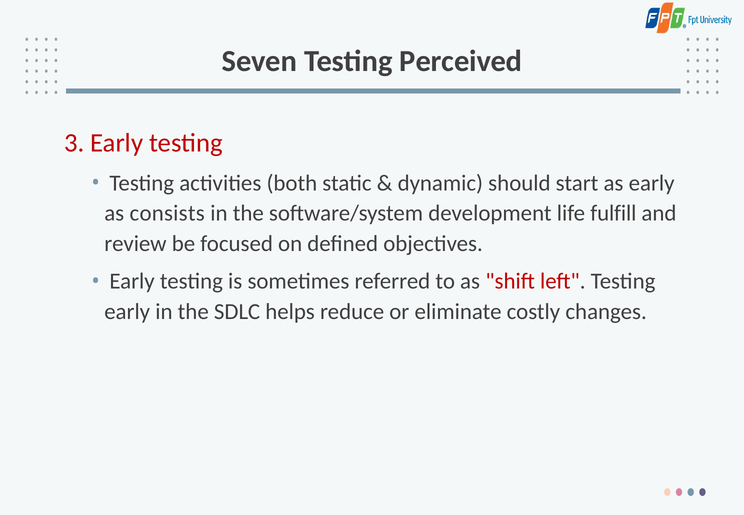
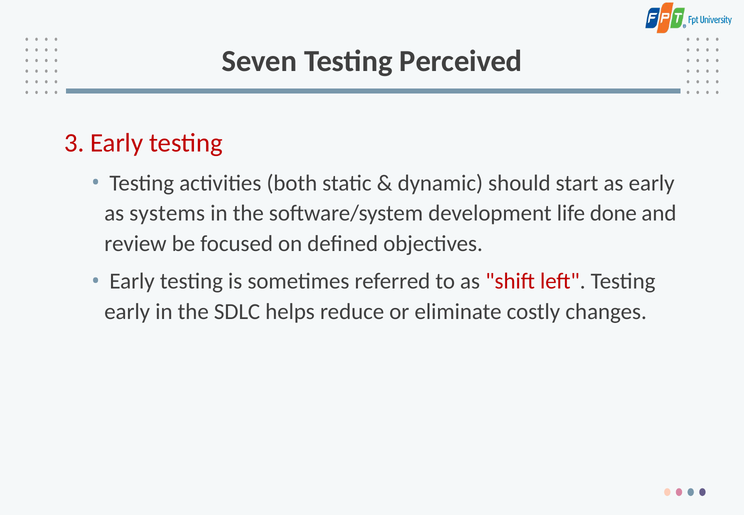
consists: consists -> systems (167, 213)
fulfill: fulfill -> done (613, 213)
